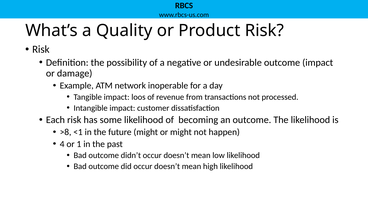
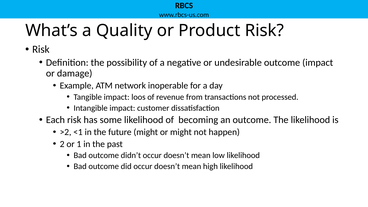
>8: >8 -> >2 (66, 132)
4: 4 -> 2 (62, 144)
